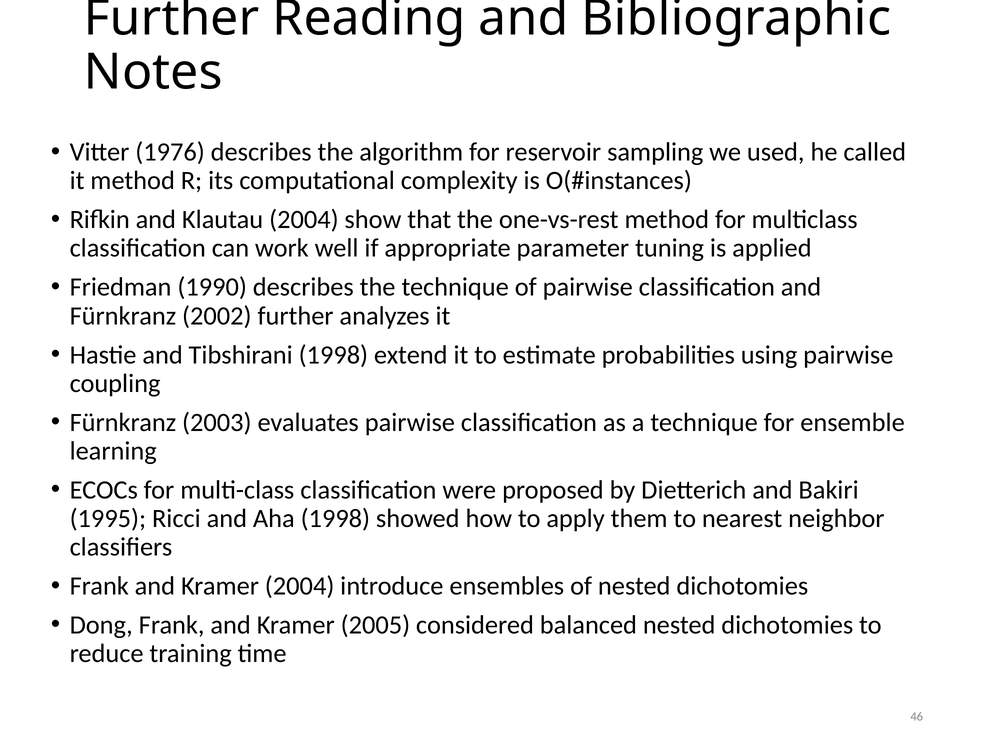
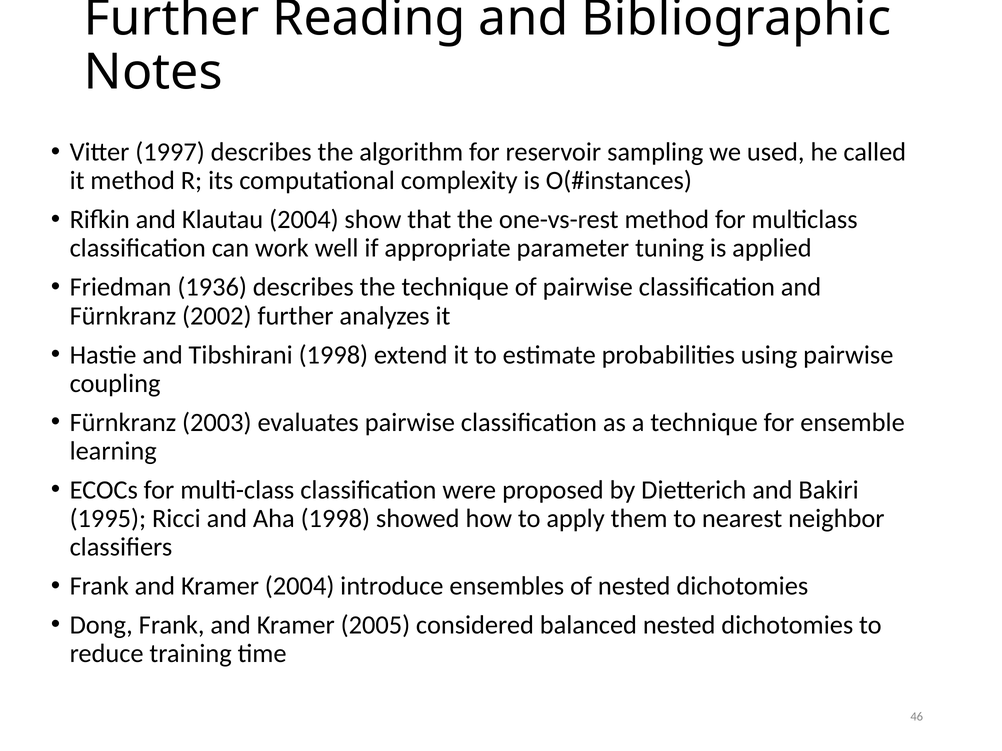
1976: 1976 -> 1997 (170, 152)
1990: 1990 -> 1936 (212, 287)
